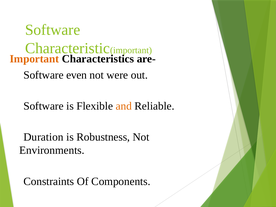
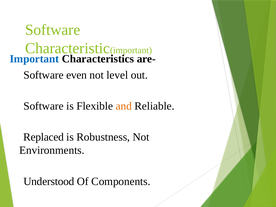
Important colour: orange -> blue (34, 59)
were: were -> level (117, 75)
Duration: Duration -> Replaced (44, 137)
Constraints: Constraints -> Understood (49, 181)
